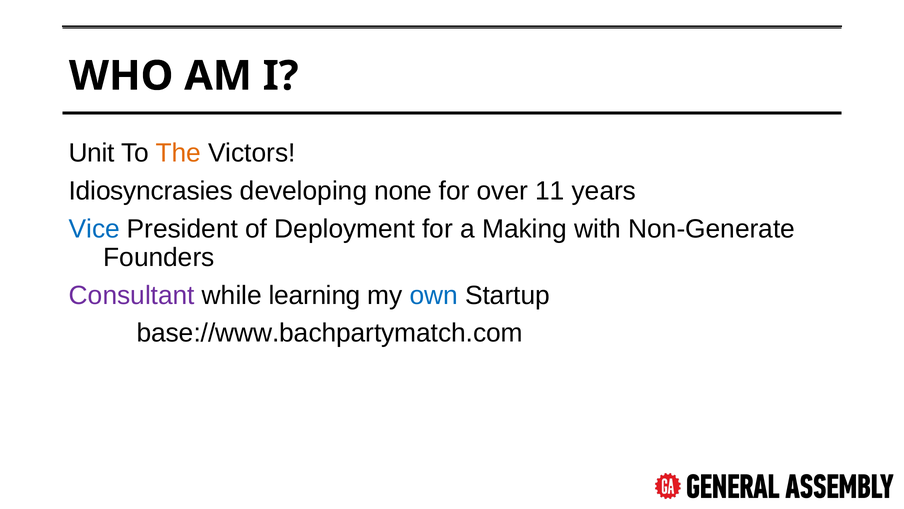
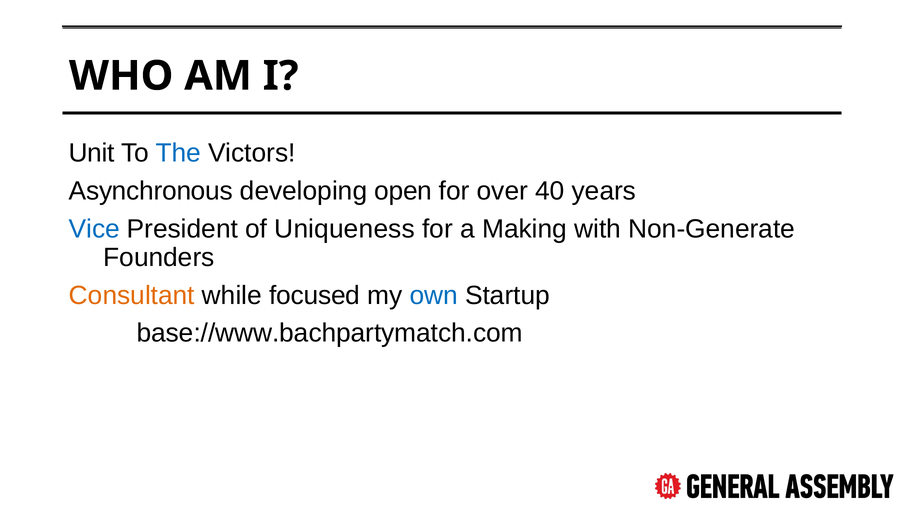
The colour: orange -> blue (178, 153)
Idiosyncrasies: Idiosyncrasies -> Asynchronous (151, 191)
none: none -> open (403, 191)
11: 11 -> 40 (550, 191)
Deployment: Deployment -> Uniqueness (345, 229)
Consultant colour: purple -> orange (132, 295)
learning: learning -> focused (315, 295)
